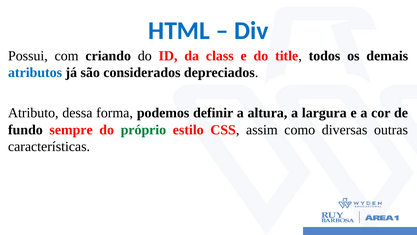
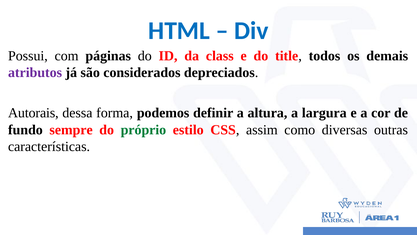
criando: criando -> páginas (108, 56)
atributos colour: blue -> purple (35, 73)
Atributo: Atributo -> Autorais (33, 113)
